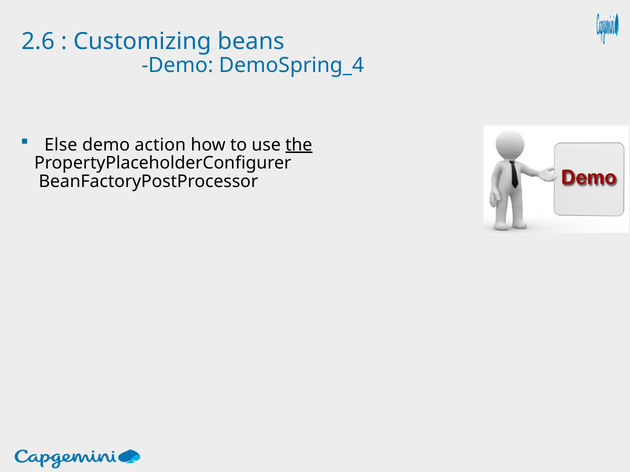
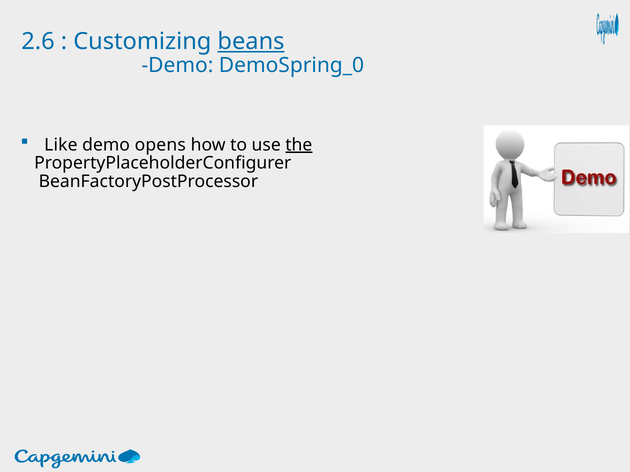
beans underline: none -> present (251, 41)
DemoSpring_4: DemoSpring_4 -> DemoSpring_0 (291, 66)
Else: Else -> Like (61, 145)
action: action -> opens (160, 145)
